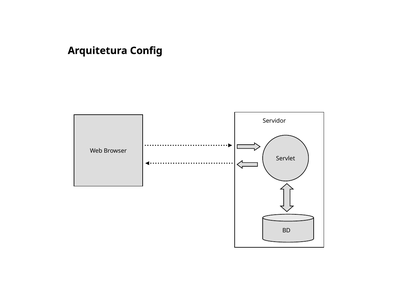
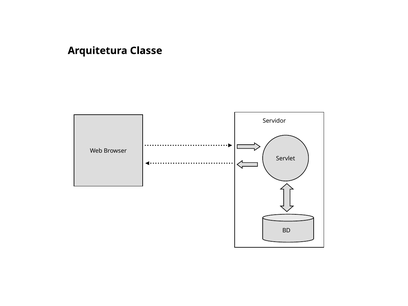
Config: Config -> Classe (146, 51)
